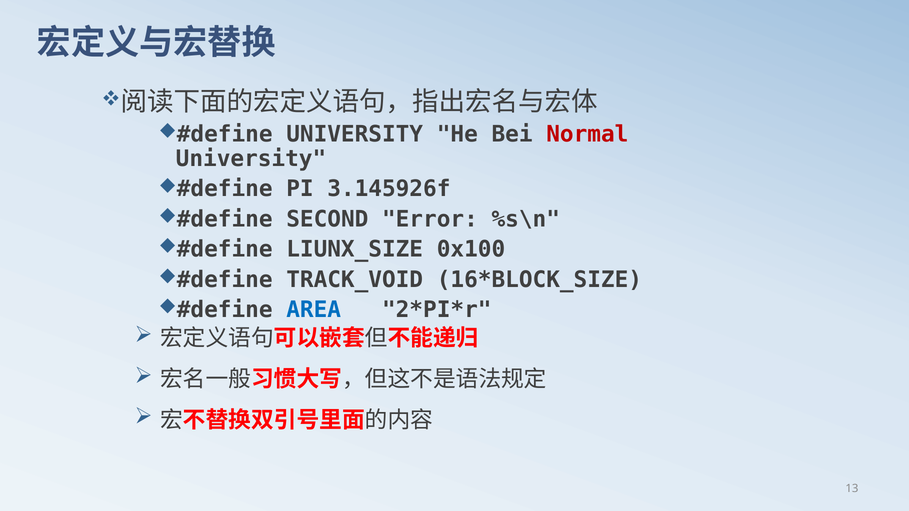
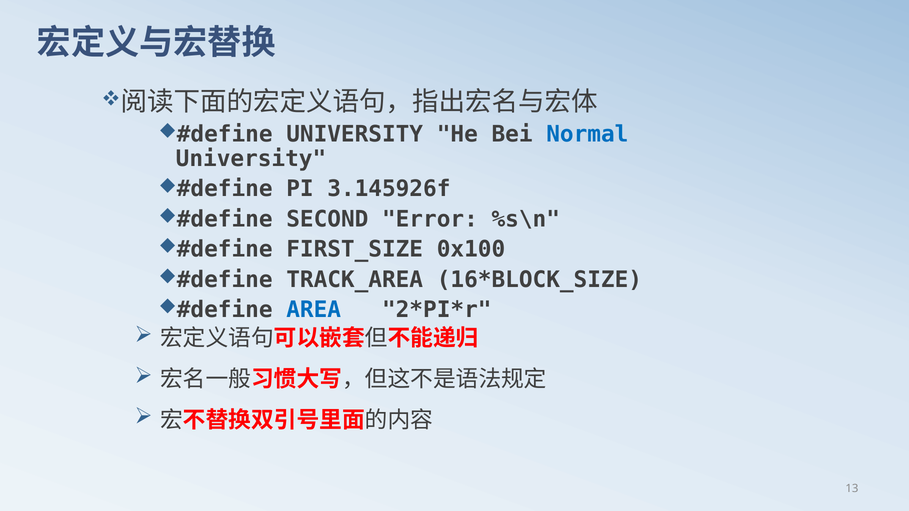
Normal colour: red -> blue (587, 134)
LIUNX_SIZE: LIUNX_SIZE -> FIRST_SIZE (355, 250)
TRACK_VOID: TRACK_VOID -> TRACK_AREA (355, 280)
